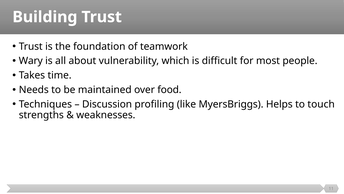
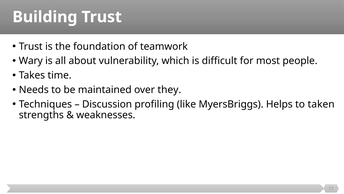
food: food -> they (169, 90)
touch: touch -> taken (321, 104)
